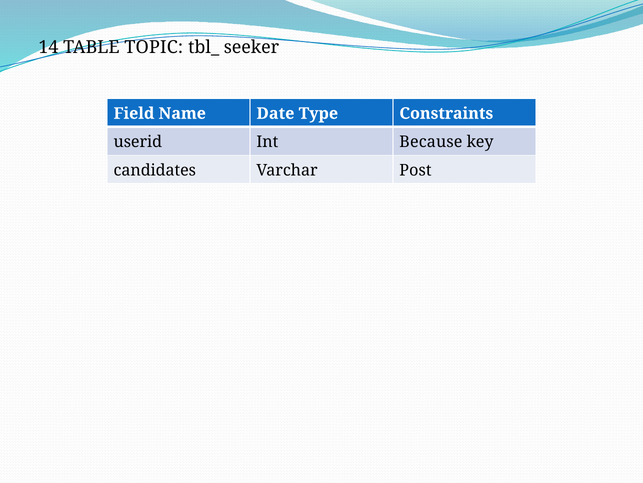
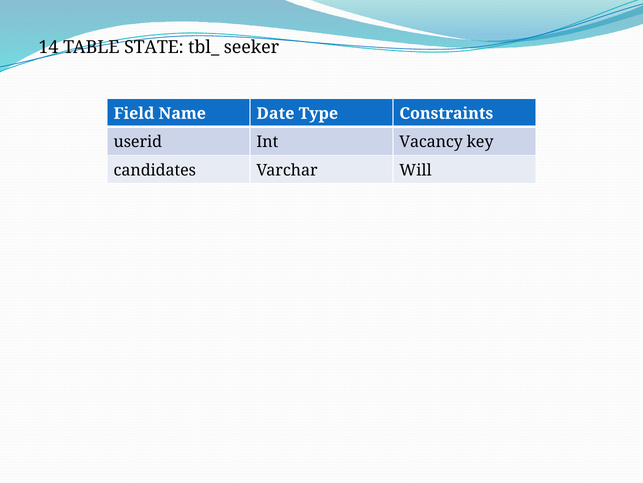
TOPIC: TOPIC -> STATE (154, 47)
Because: Because -> Vacancy (431, 142)
Post: Post -> Will (415, 170)
